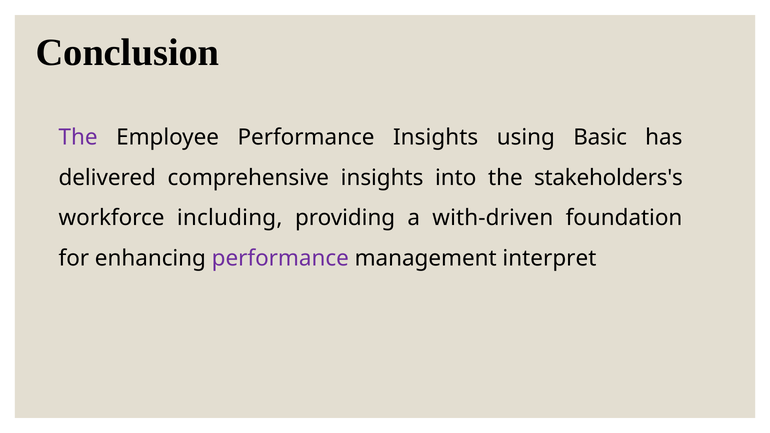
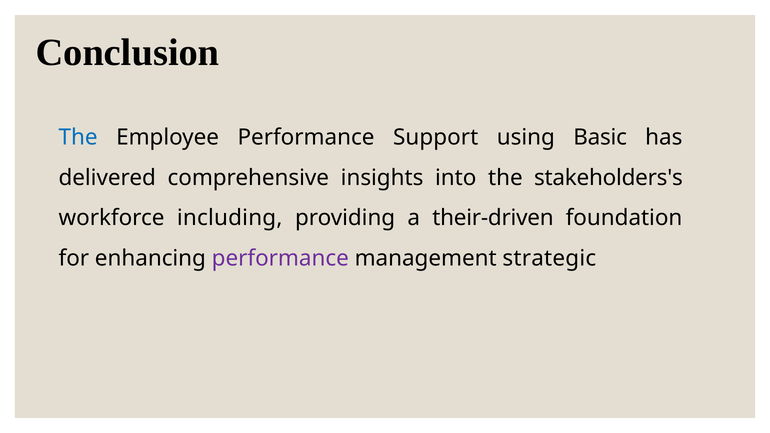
The colour: purple -> blue (78, 137)
Performance Insights: Insights -> Support (436, 137)
with-driven: with-driven -> their-driven (493, 218)
interpret: interpret -> strategic (549, 259)
